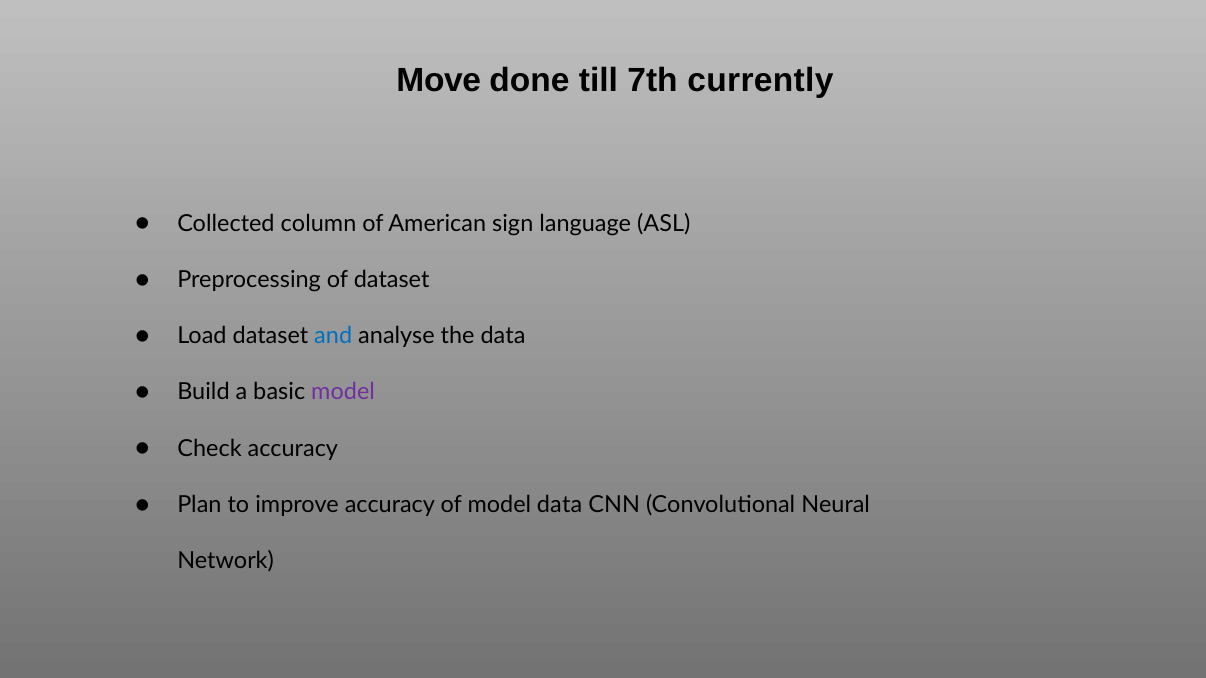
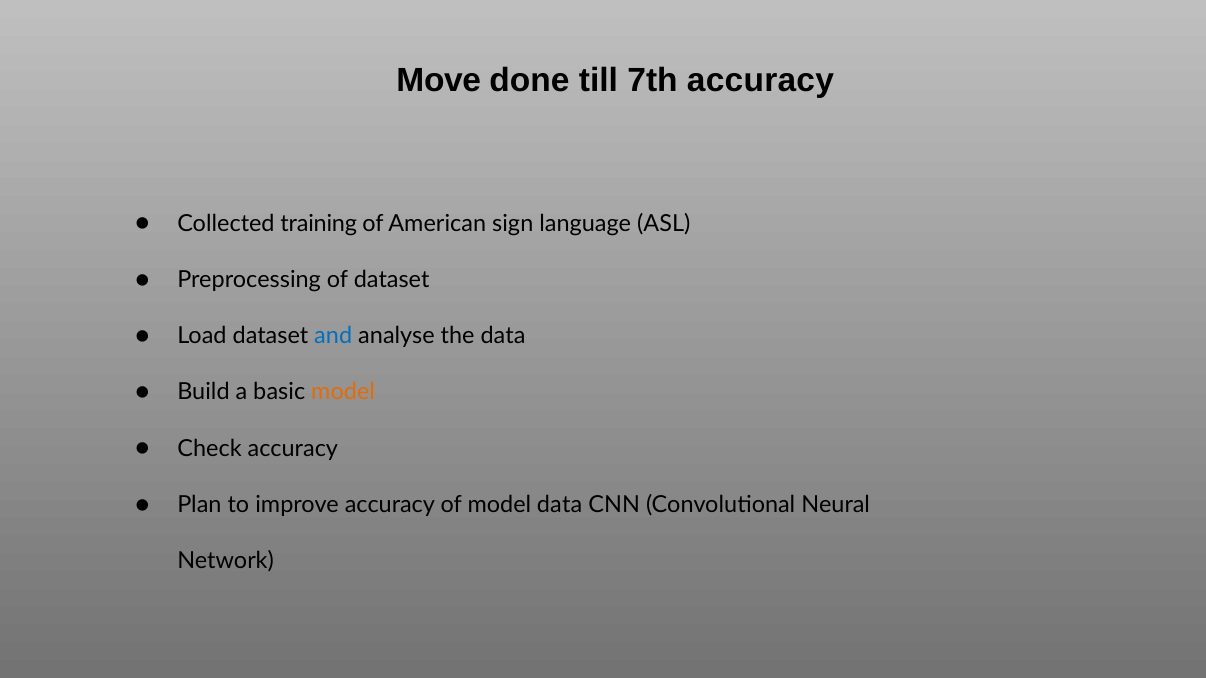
7th currently: currently -> accuracy (760, 80)
column: column -> training (319, 223)
model colour: purple -> orange (343, 392)
